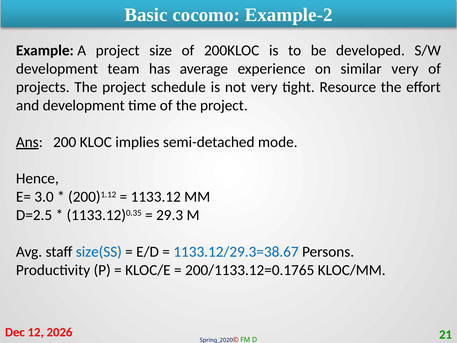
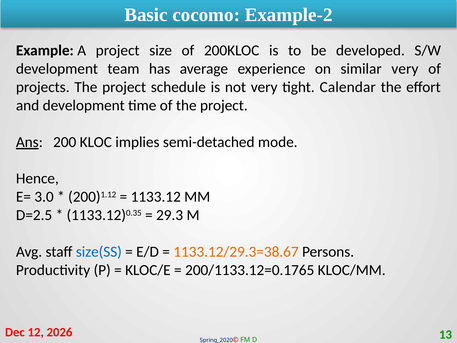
Resource: Resource -> Calendar (348, 87)
1133.12/29.3=38.67 colour: blue -> orange (236, 252)
21: 21 -> 13 (446, 334)
